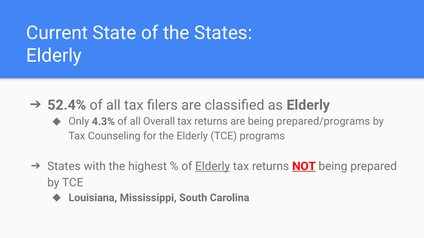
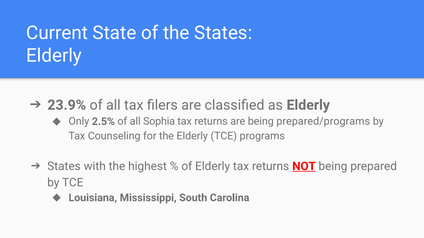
52.4%: 52.4% -> 23.9% (67, 105)
4.3%: 4.3% -> 2.5% (103, 122)
Overall: Overall -> Sophia (159, 122)
Elderly underline: present -> none (213, 167)
